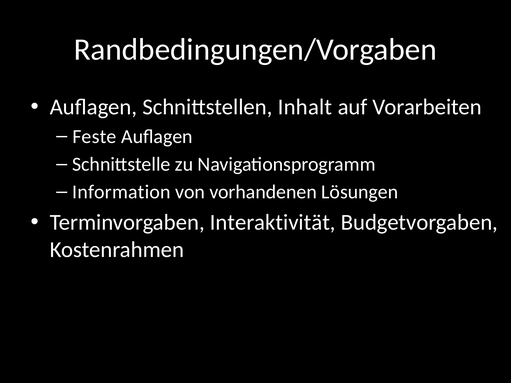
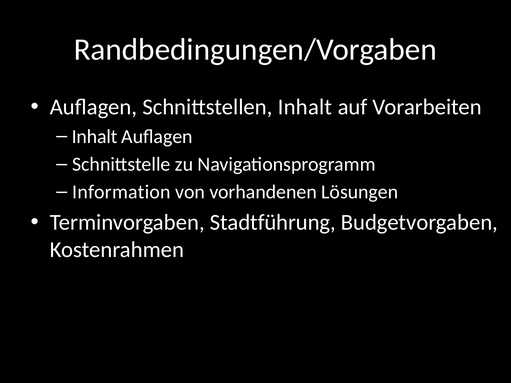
Feste: Feste -> Inhalt (95, 137)
Interaktivität: Interaktivität -> Stadtführung (273, 223)
